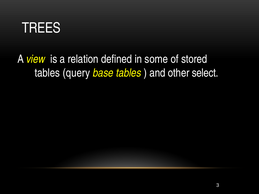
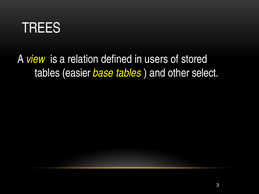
some: some -> users (156, 59)
query: query -> easier (76, 73)
